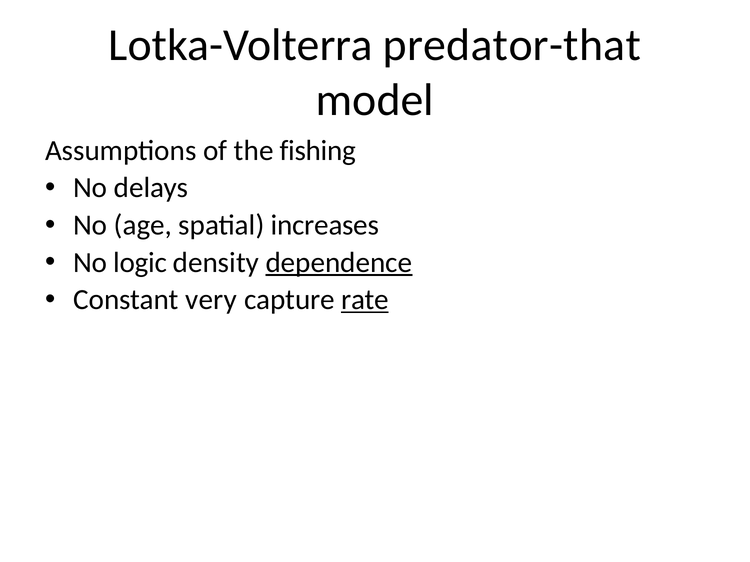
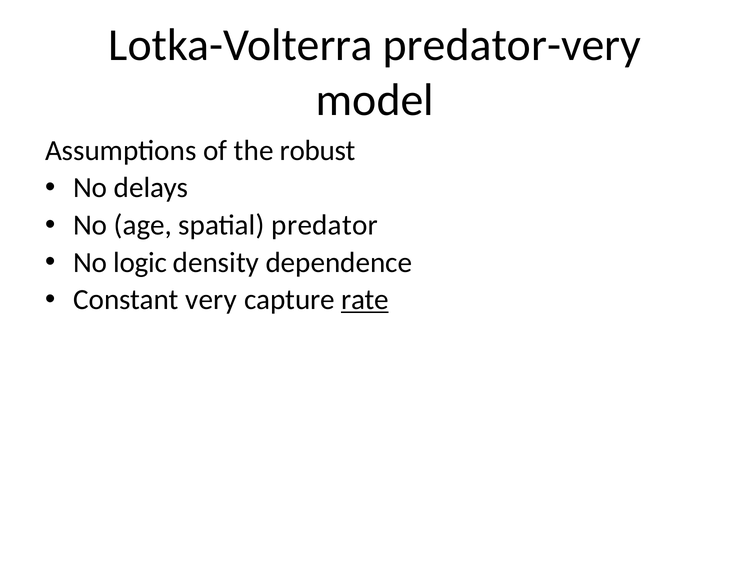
predator-that: predator-that -> predator-very (512, 45)
fishing: fishing -> robust (318, 151)
increases: increases -> predator (325, 225)
dependence underline: present -> none (339, 263)
